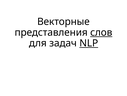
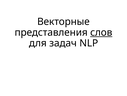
NLP underline: present -> none (89, 43)
